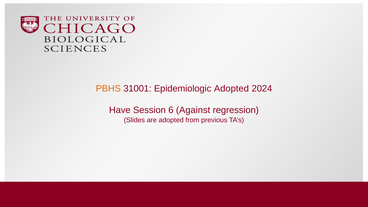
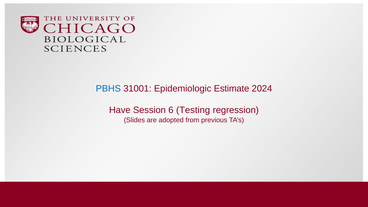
PBHS colour: orange -> blue (108, 89)
Epidemiologic Adopted: Adopted -> Estimate (232, 89)
Against: Against -> Testing (193, 110)
